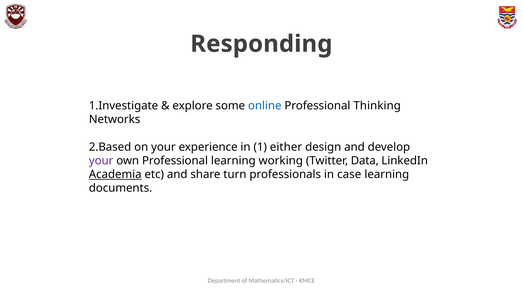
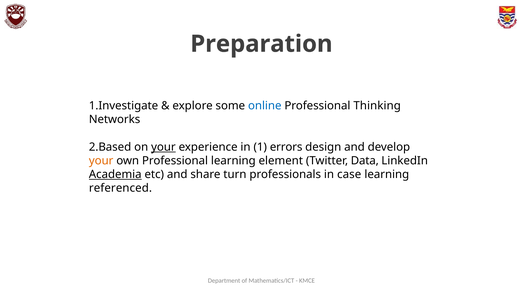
Responding: Responding -> Preparation (261, 44)
your underline: none -> present (163, 147)
either: either -> errors (286, 147)
your colour: purple -> orange (101, 161)
working: working -> element (281, 161)
documents: documents -> referenced (120, 188)
